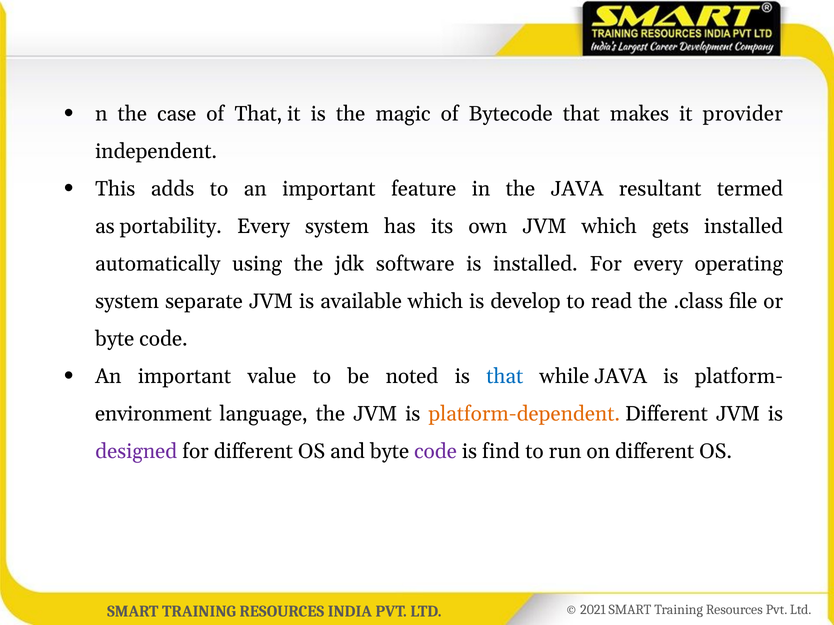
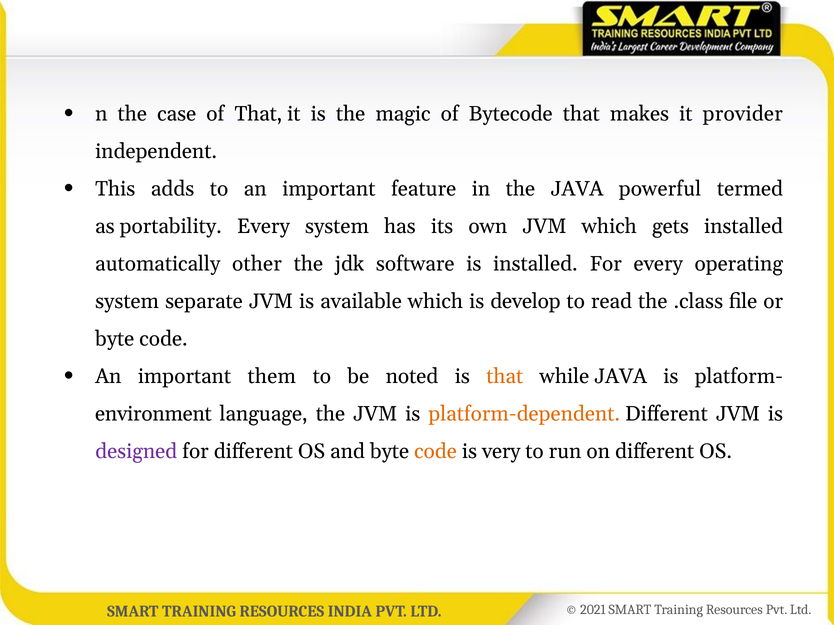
resultant: resultant -> powerful (660, 189)
using: using -> other (257, 264)
value: value -> them (272, 377)
that colour: blue -> orange (505, 377)
code colour: purple -> orange (436, 452)
find: find -> very (501, 452)
